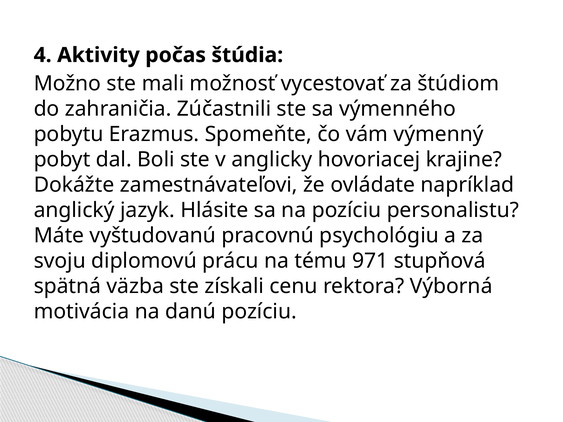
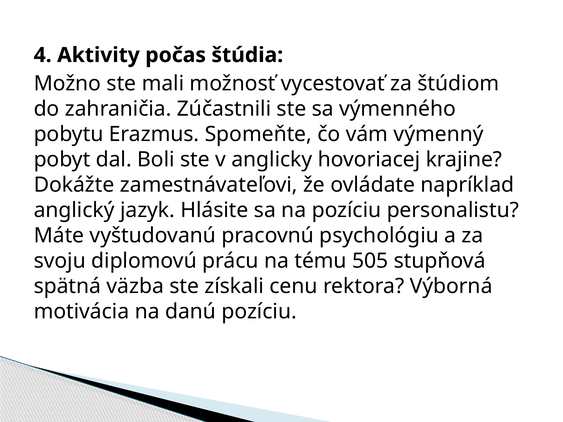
971: 971 -> 505 (370, 261)
